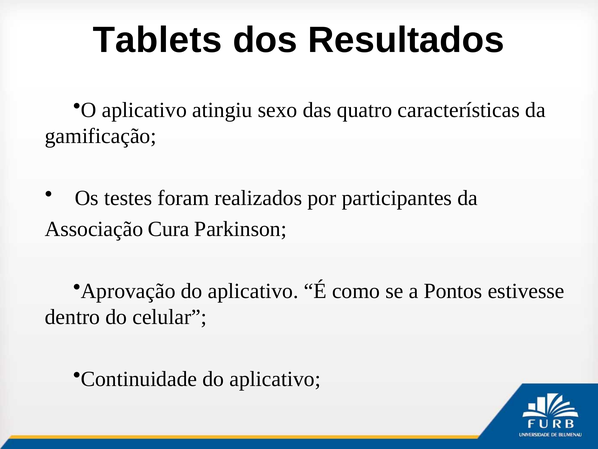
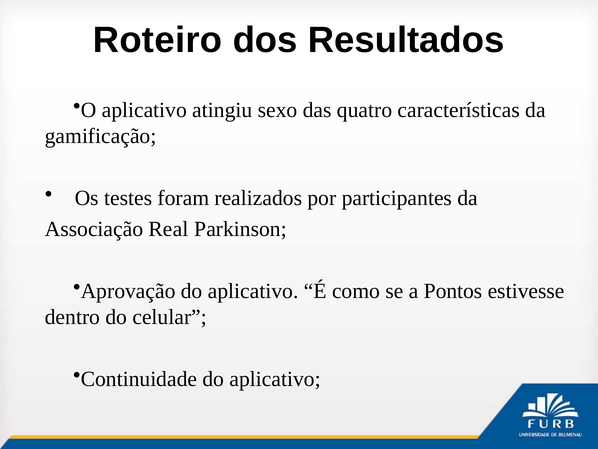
Tablets: Tablets -> Roteiro (157, 40)
Cura: Cura -> Real (168, 229)
